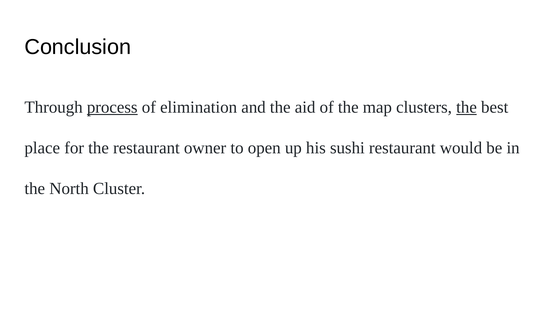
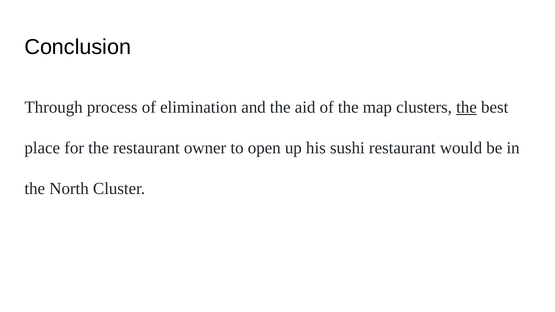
process underline: present -> none (112, 107)
